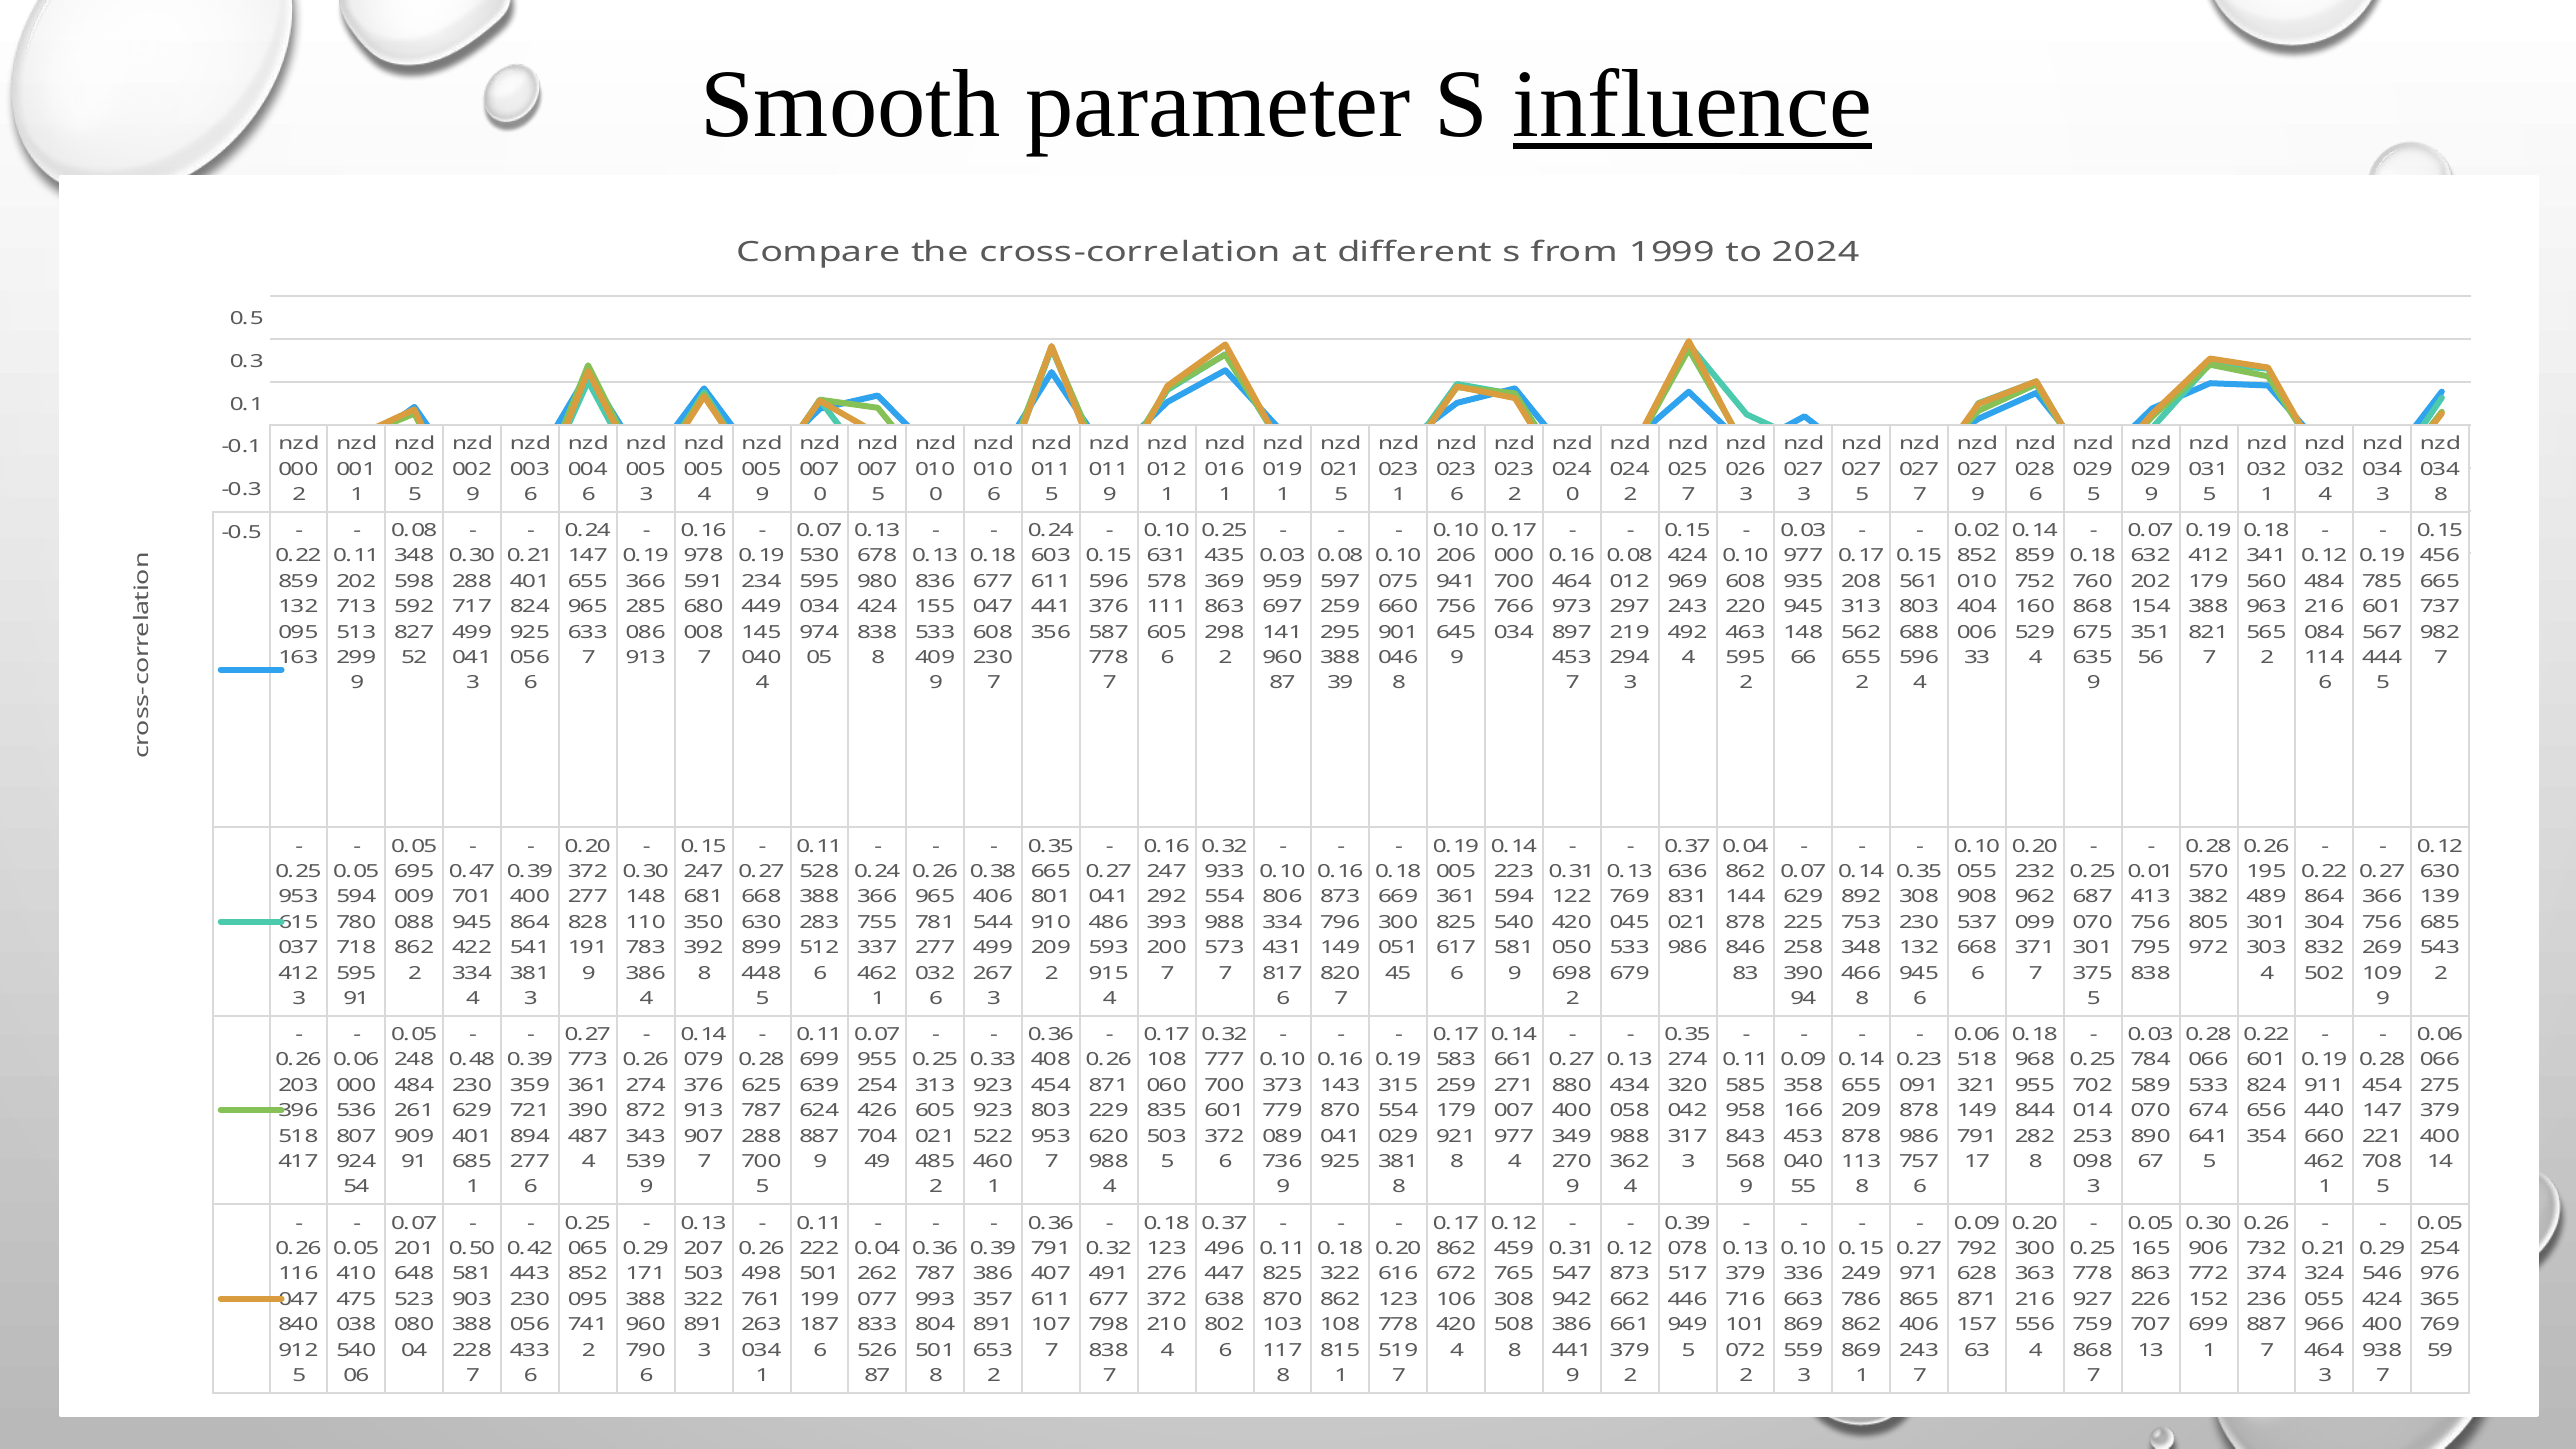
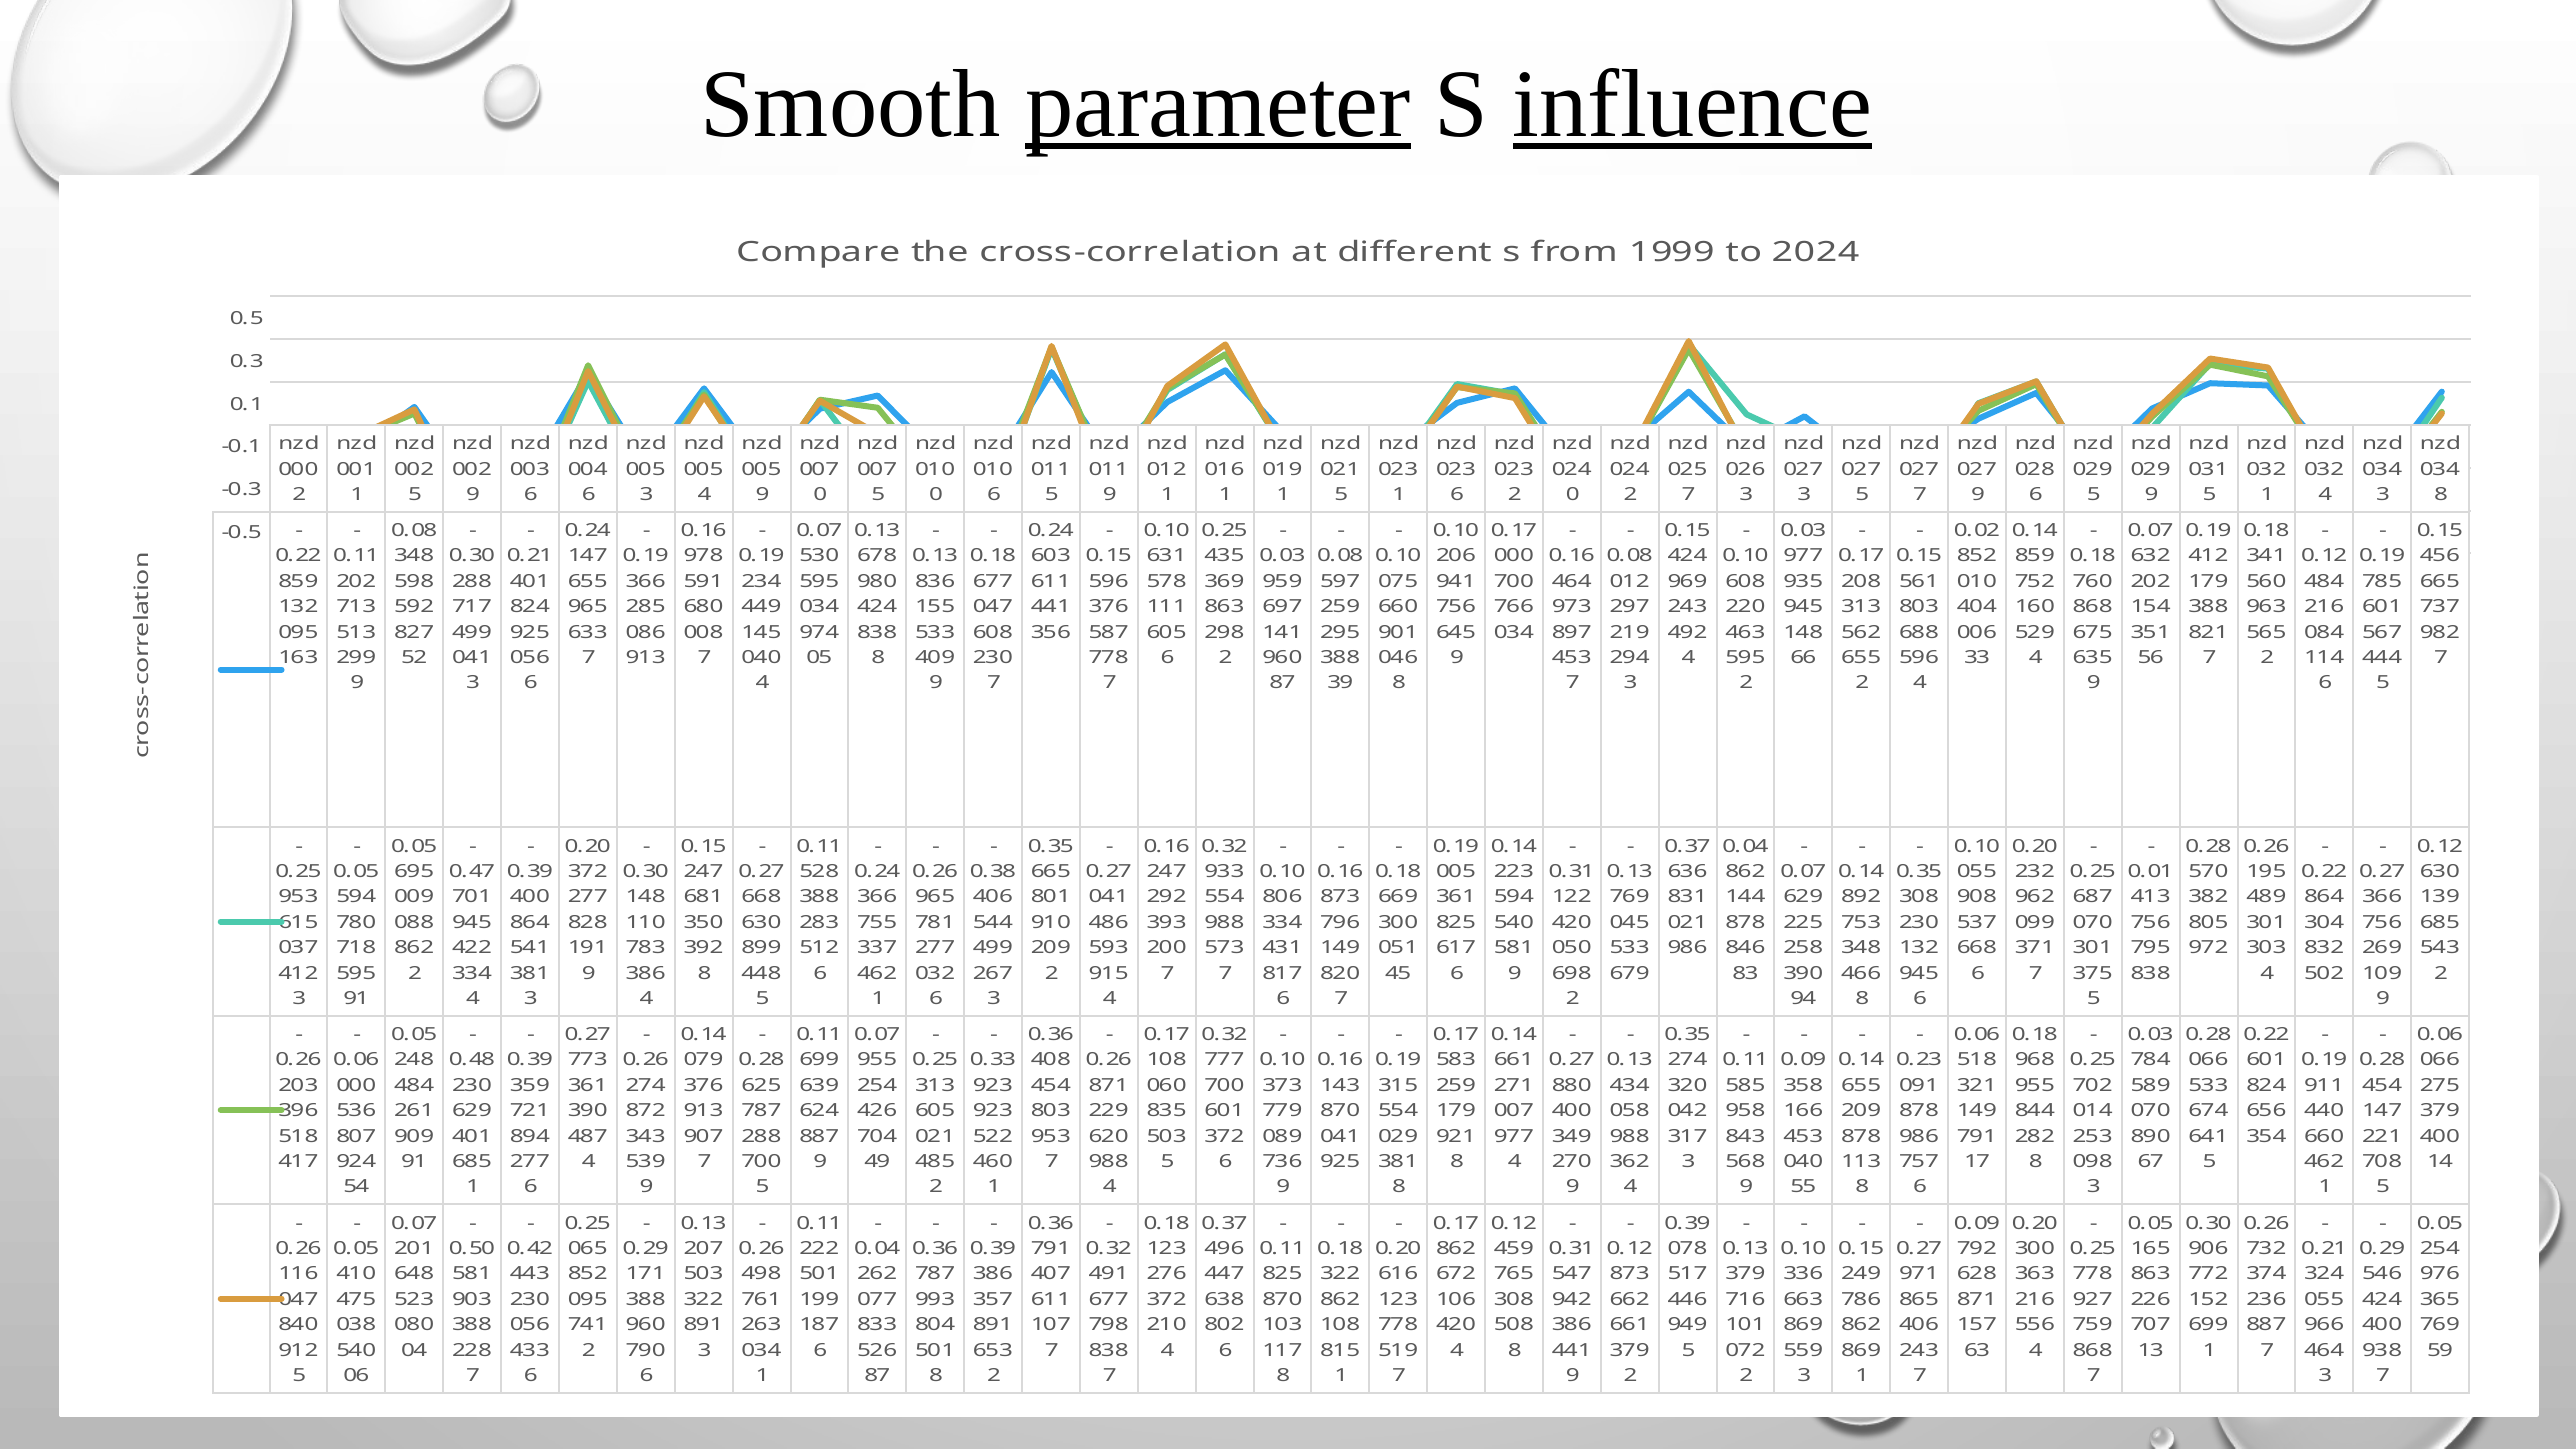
parameter underline: none -> present (1218, 105)
